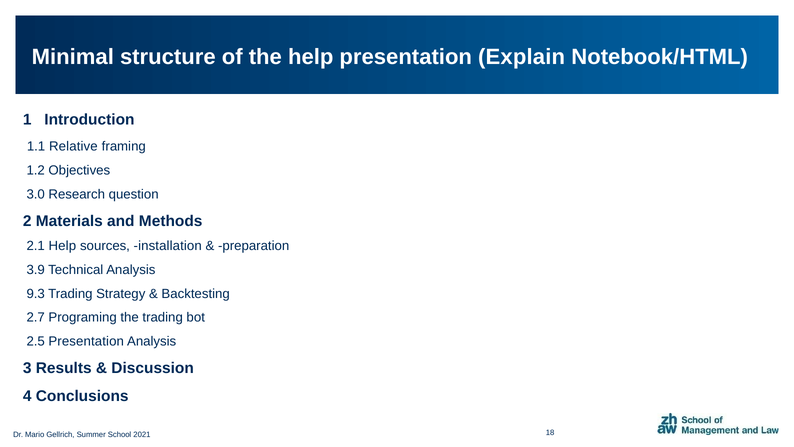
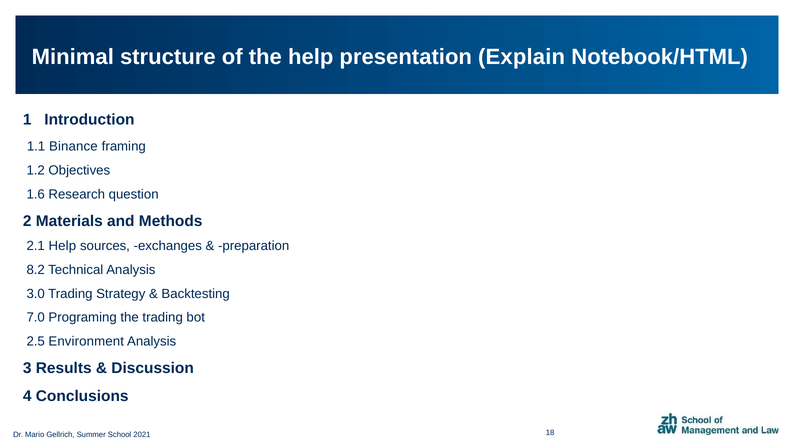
Relative: Relative -> Binance (73, 146)
3.0: 3.0 -> 1.6 (36, 194)
installation: installation -> exchanges (168, 246)
3.9: 3.9 -> 8.2 (36, 270)
9.3: 9.3 -> 3.0 (36, 294)
2.7: 2.7 -> 7.0 (36, 317)
2.5 Presentation: Presentation -> Environment (86, 341)
